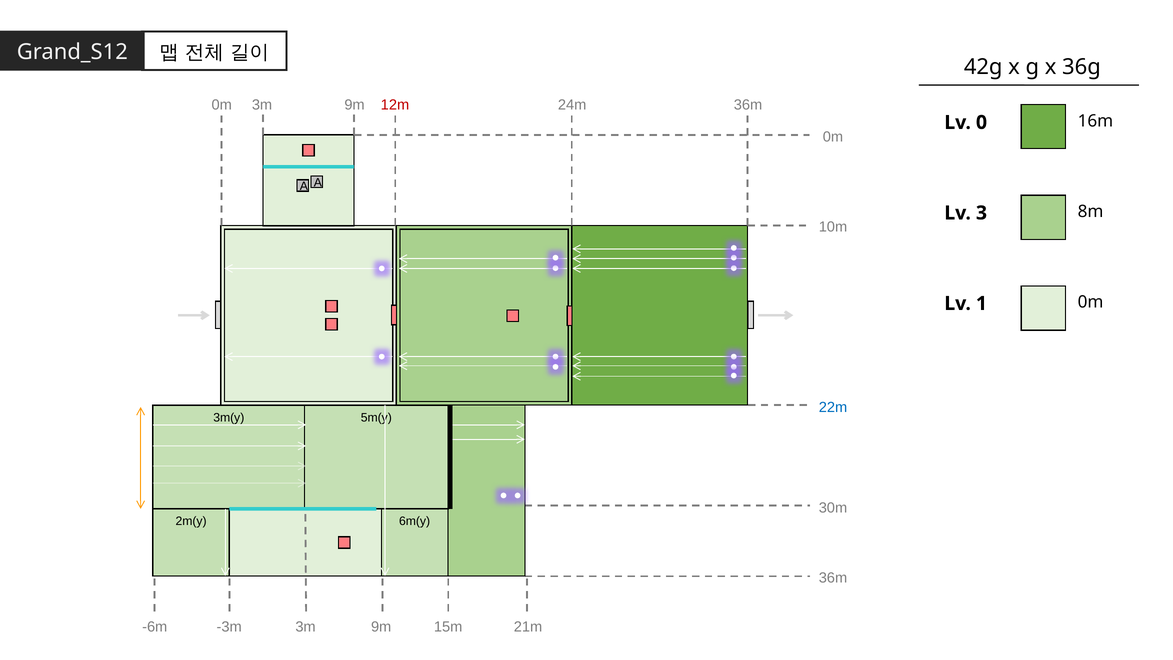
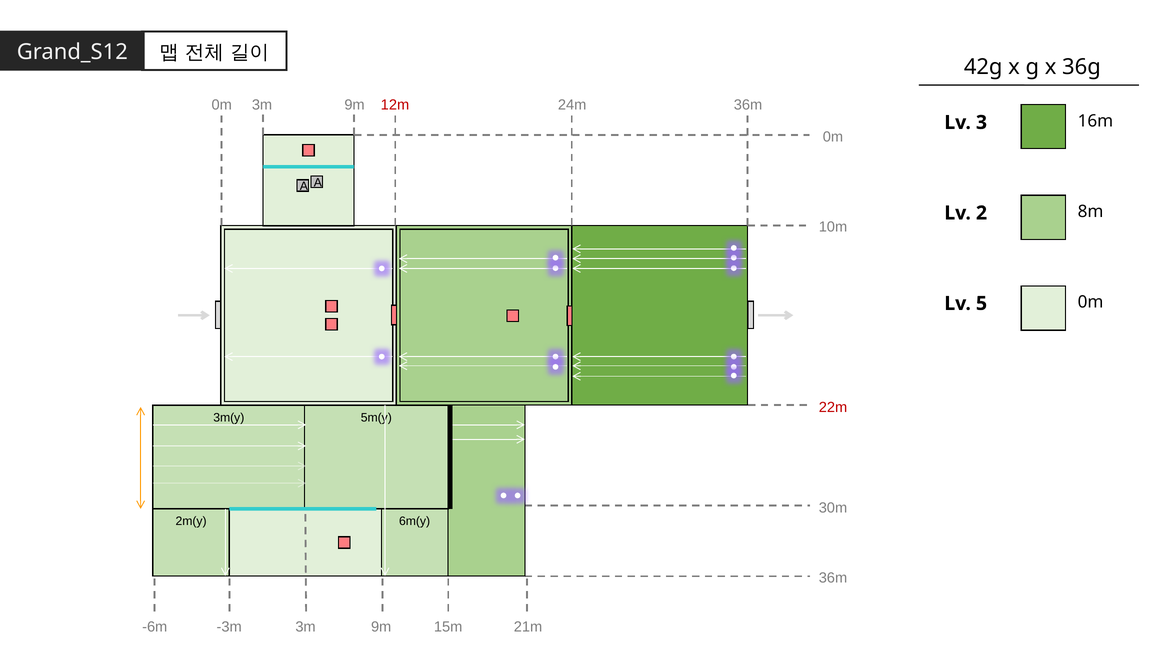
0: 0 -> 3 (981, 122)
3: 3 -> 2 (981, 213)
1: 1 -> 5 (981, 303)
22m colour: blue -> red (833, 407)
